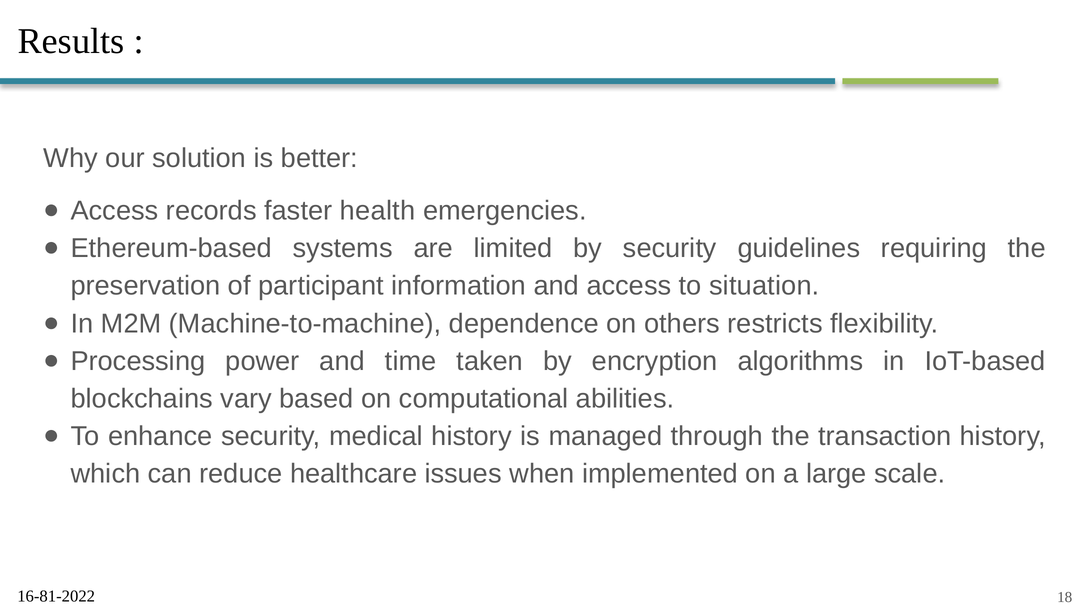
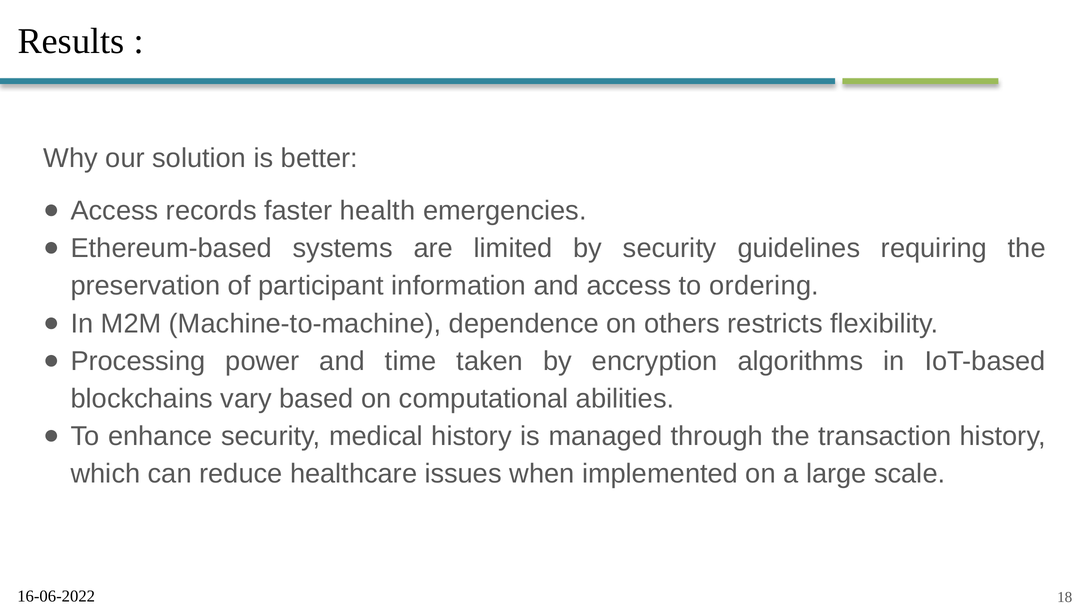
situation: situation -> ordering (764, 286)
16-81-2022: 16-81-2022 -> 16-06-2022 (56, 597)
